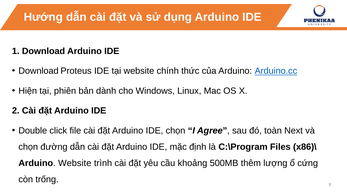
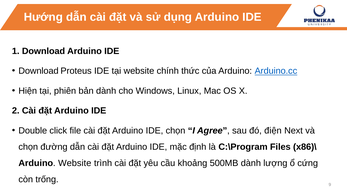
toàn: toàn -> điện (273, 131)
500MB thêm: thêm -> dành (251, 163)
